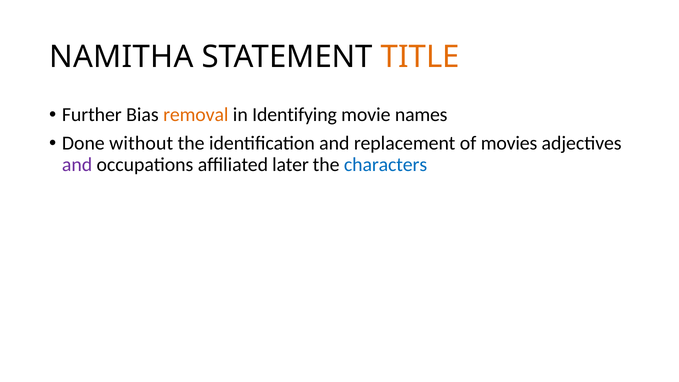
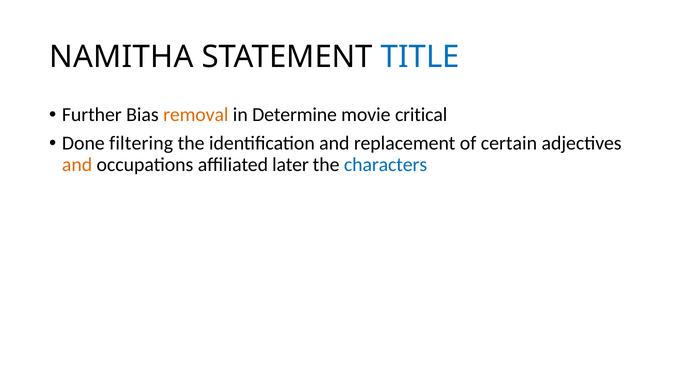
TITLE colour: orange -> blue (420, 57)
Identifying: Identifying -> Determine (295, 115)
names: names -> critical (421, 115)
without: without -> filtering (141, 143)
movies: movies -> certain (509, 143)
and colour: purple -> orange (77, 165)
